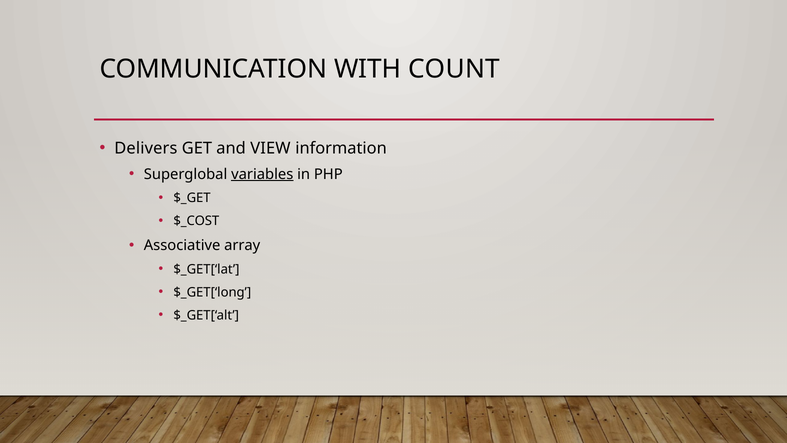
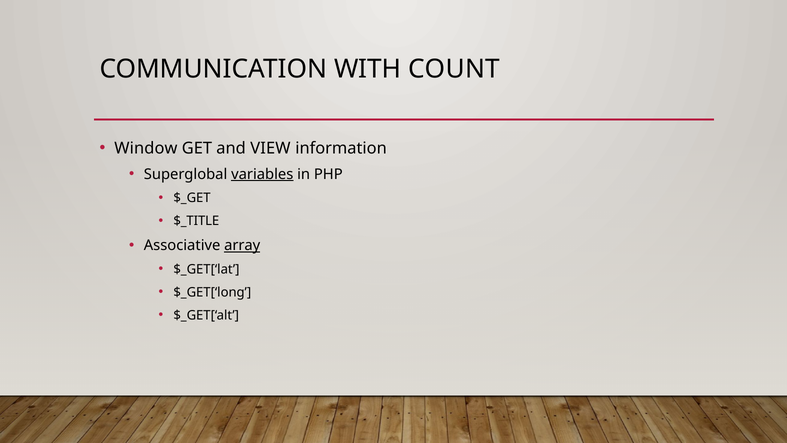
Delivers: Delivers -> Window (146, 148)
$_COST: $_COST -> $_TITLE (196, 221)
array underline: none -> present (242, 245)
